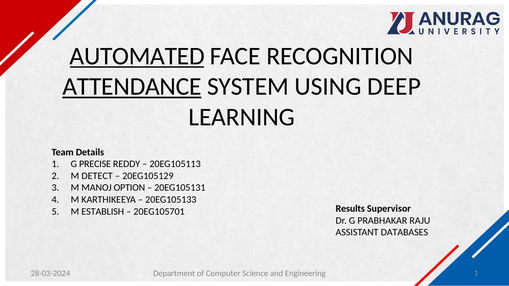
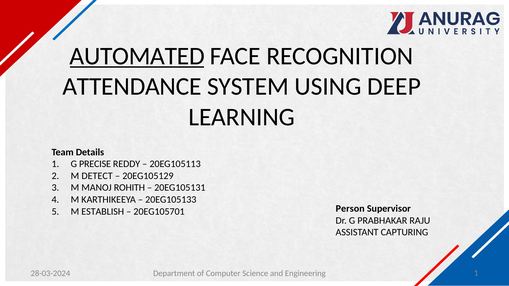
ATTENDANCE underline: present -> none (132, 87)
OPTION: OPTION -> ROHITH (129, 188)
Results: Results -> Person (350, 209)
DATABASES: DATABASES -> CAPTURING (404, 233)
